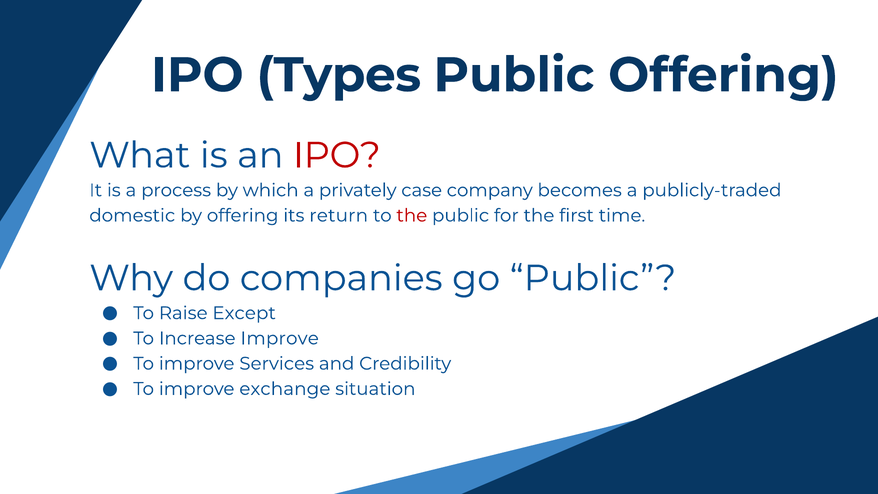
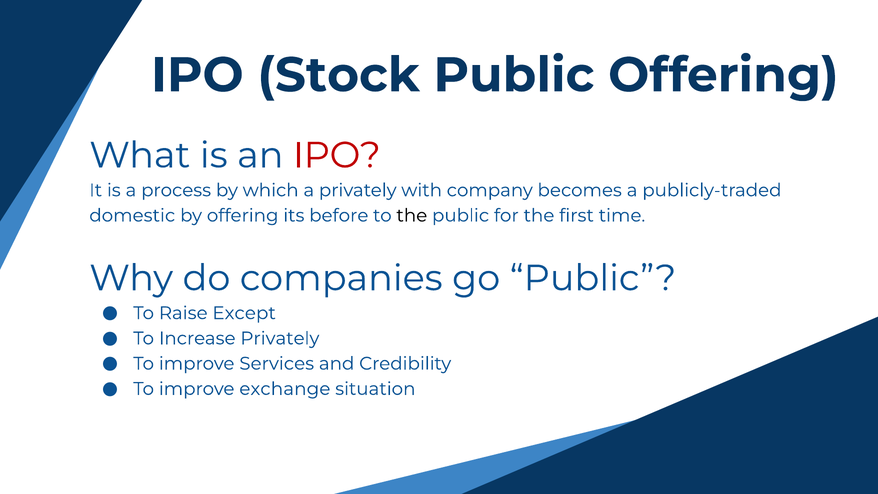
Types: Types -> Stock (339, 75)
case: case -> with (422, 190)
return: return -> before (339, 215)
the colour: red -> black (412, 215)
Increase Improve: Improve -> Privately (280, 338)
